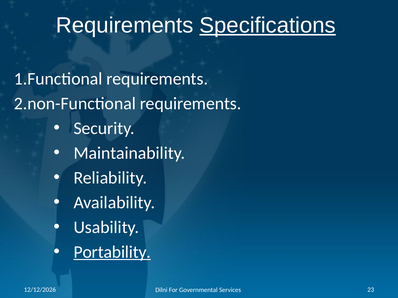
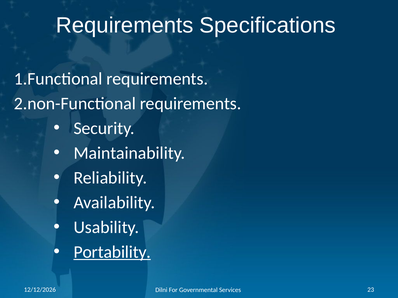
Specifications underline: present -> none (268, 25)
